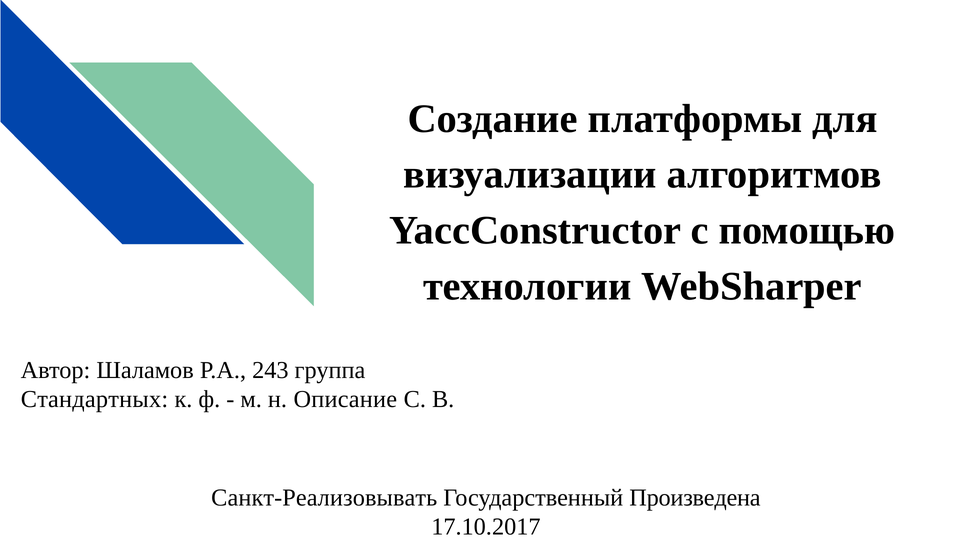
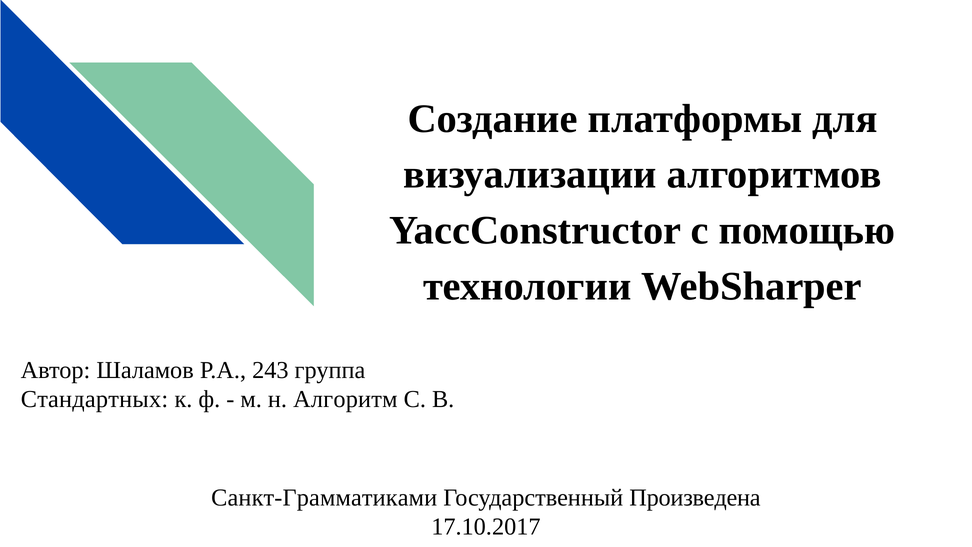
Описание: Описание -> Алгоритм (345, 399)
Санкт-Реализовывать: Санкт-Реализовывать -> Санкт-Грамматиками (324, 497)
